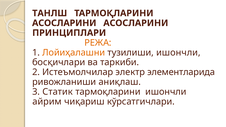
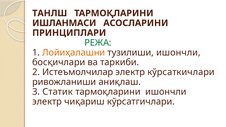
АСОСЛАРИНИ: АСОСЛАРИНИ -> ИШЛАНМАСИ (64, 23)
РЕЖА colour: orange -> green (98, 43)
элементларида: элементларида -> кўрсаткичлари (181, 72)
айрим: айрим -> электр (47, 102)
